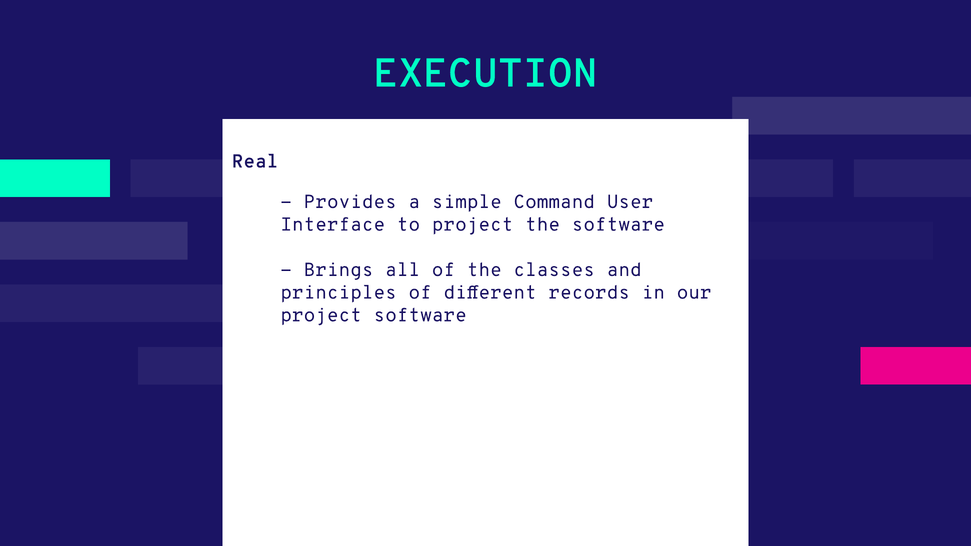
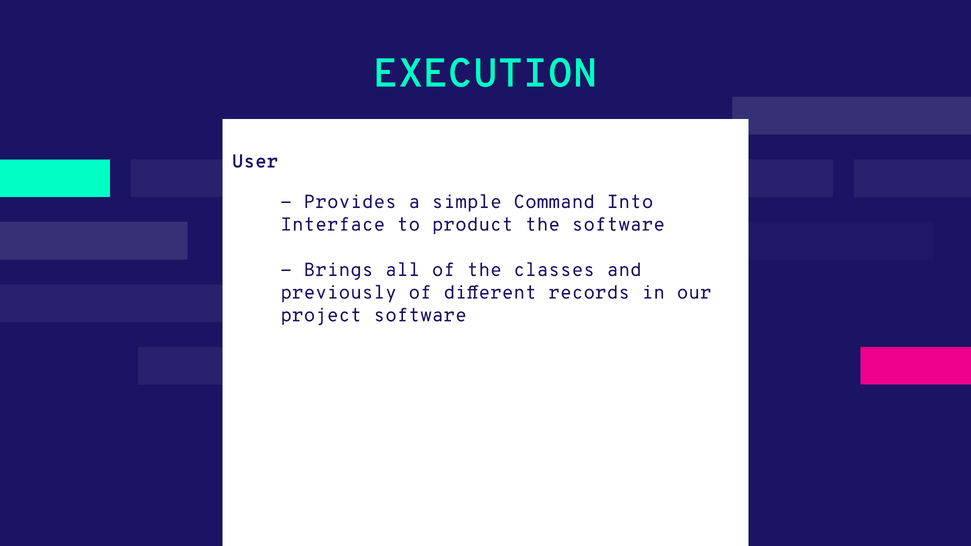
Real: Real -> User (255, 161)
User: User -> Into (630, 202)
to project: project -> product (473, 224)
principles: principles -> previously (339, 292)
